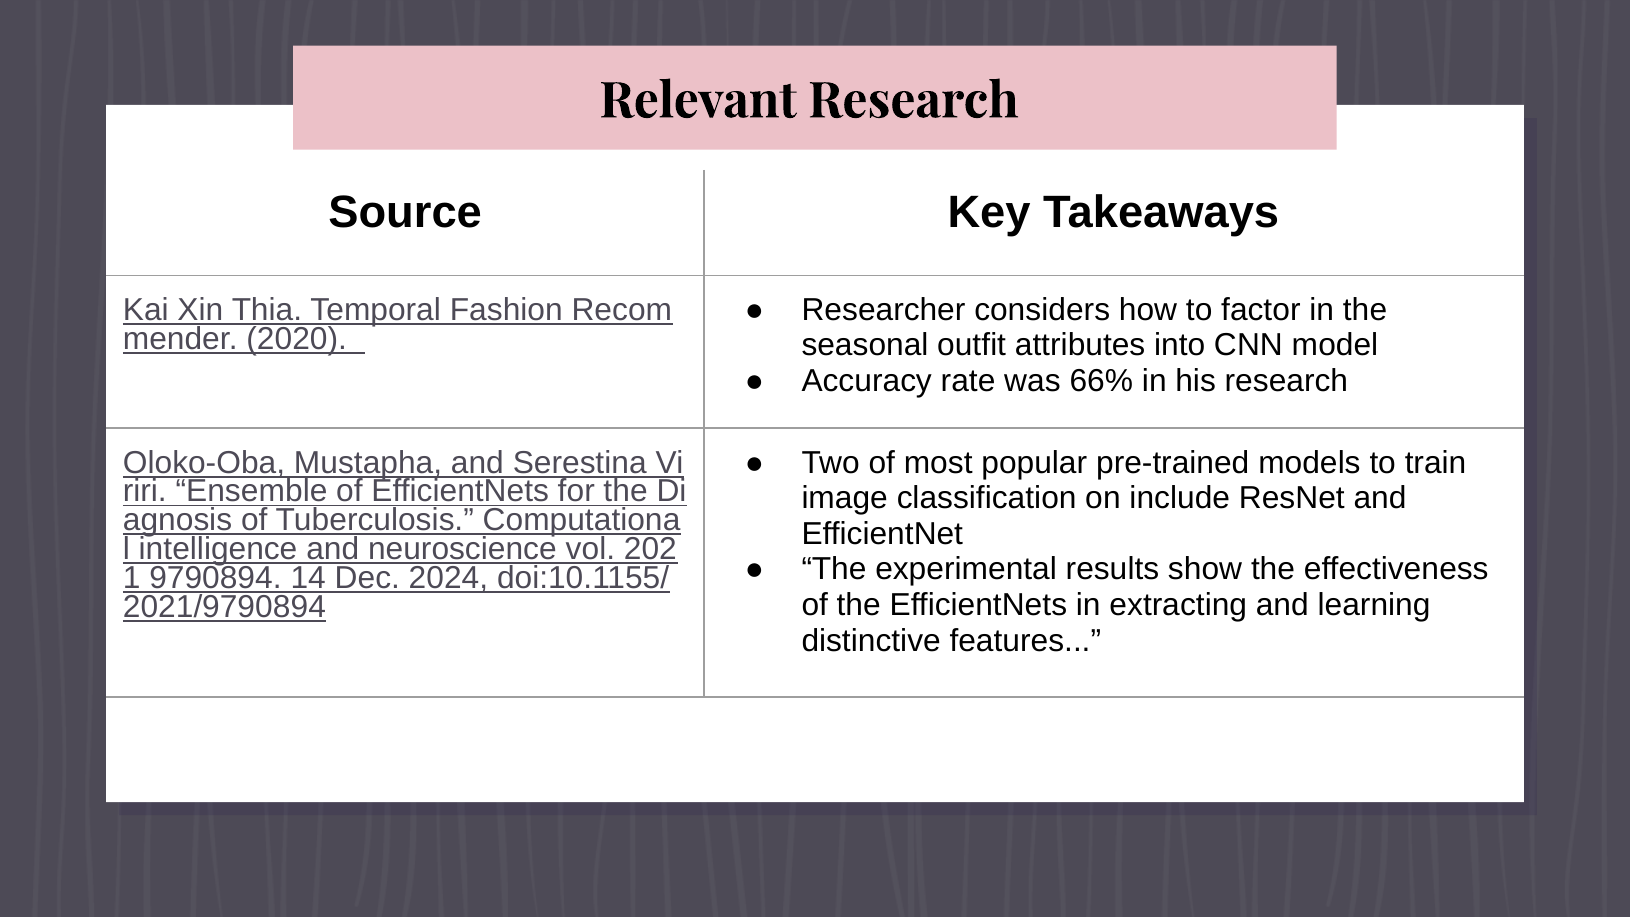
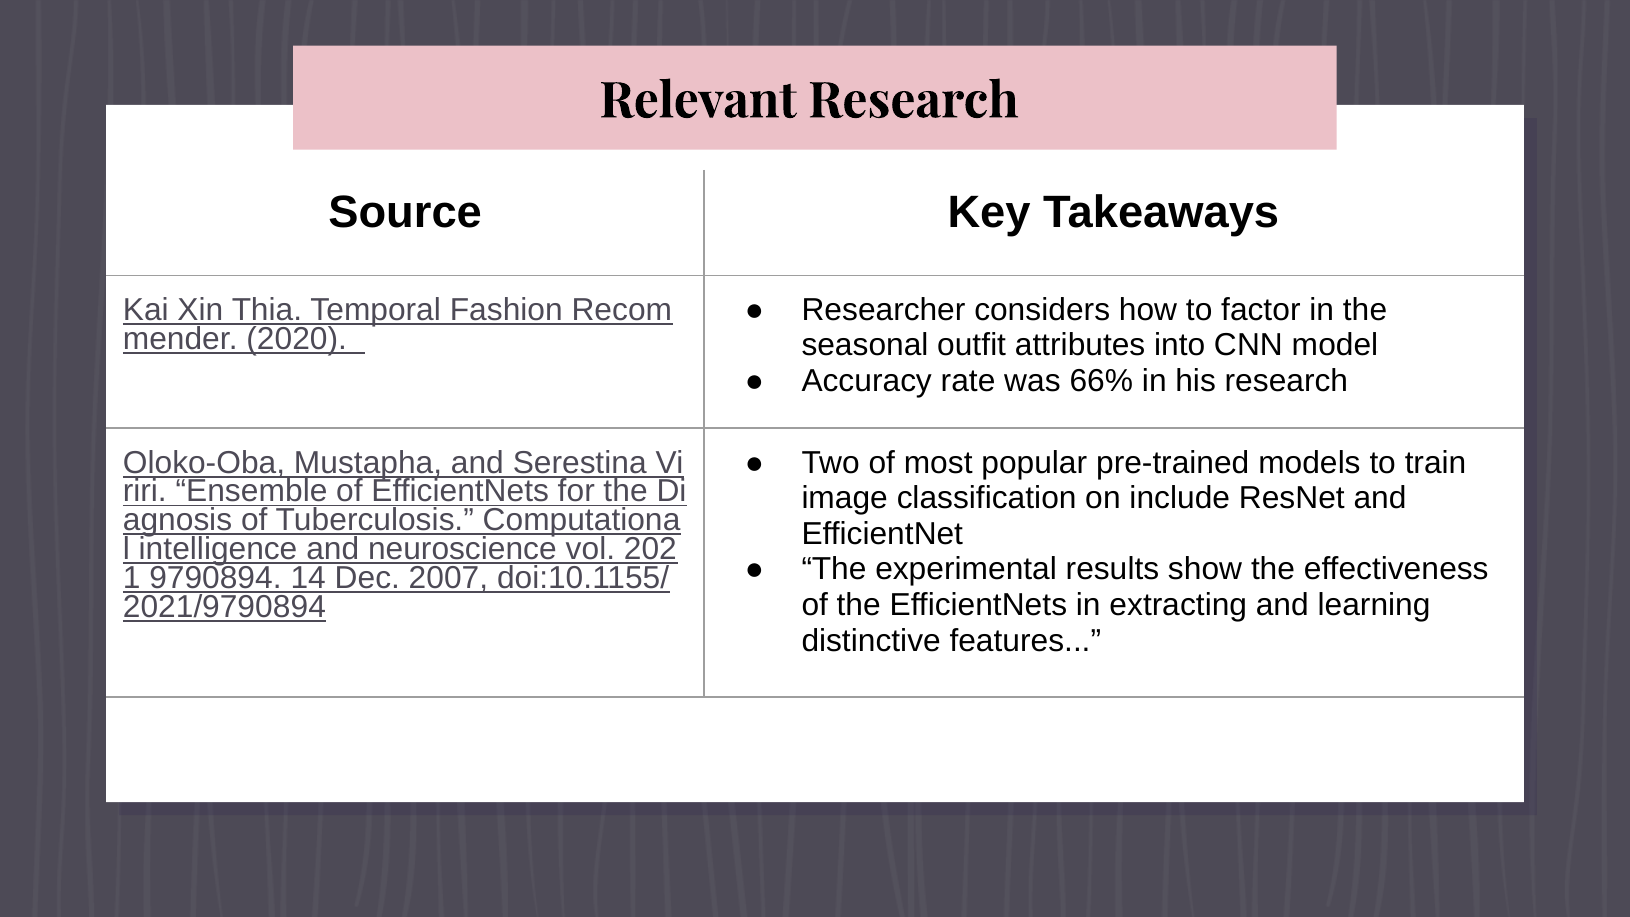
2024: 2024 -> 2007 (448, 578)
